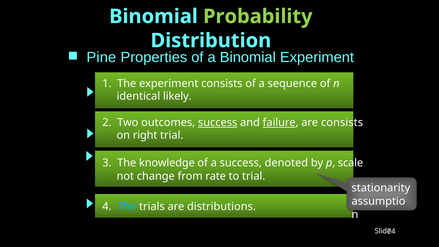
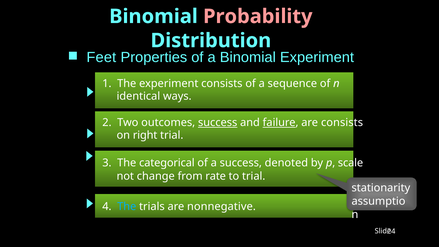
Probability colour: light green -> pink (258, 16)
Pine: Pine -> Feet (101, 57)
likely: likely -> ways (177, 96)
knowledge: knowledge -> categorical (167, 163)
distributions: distributions -> nonnegative (221, 207)
